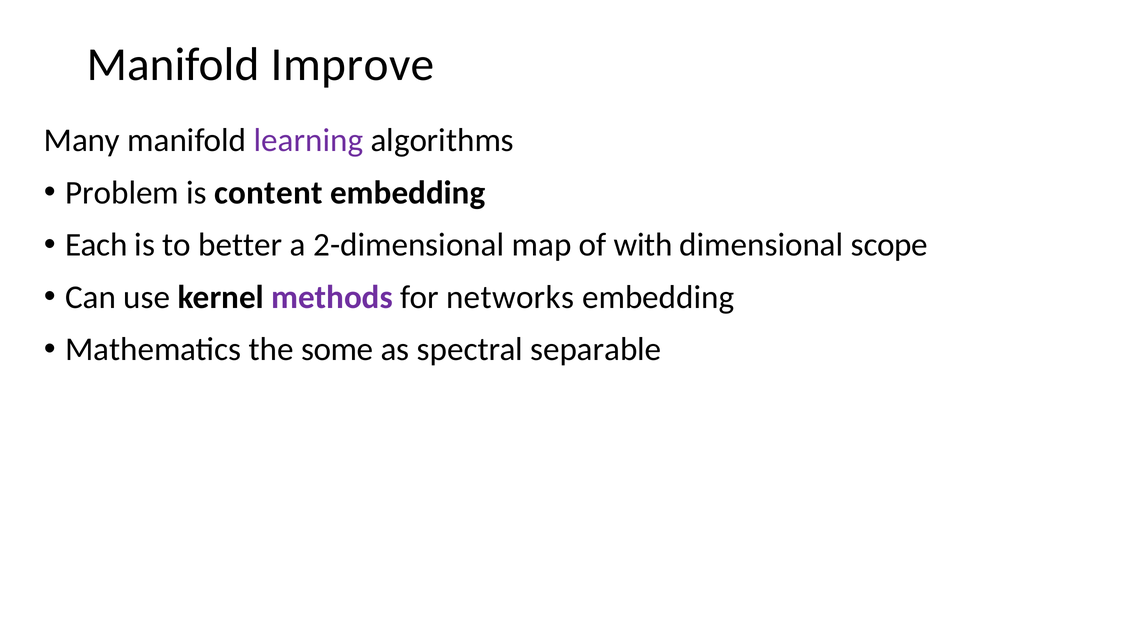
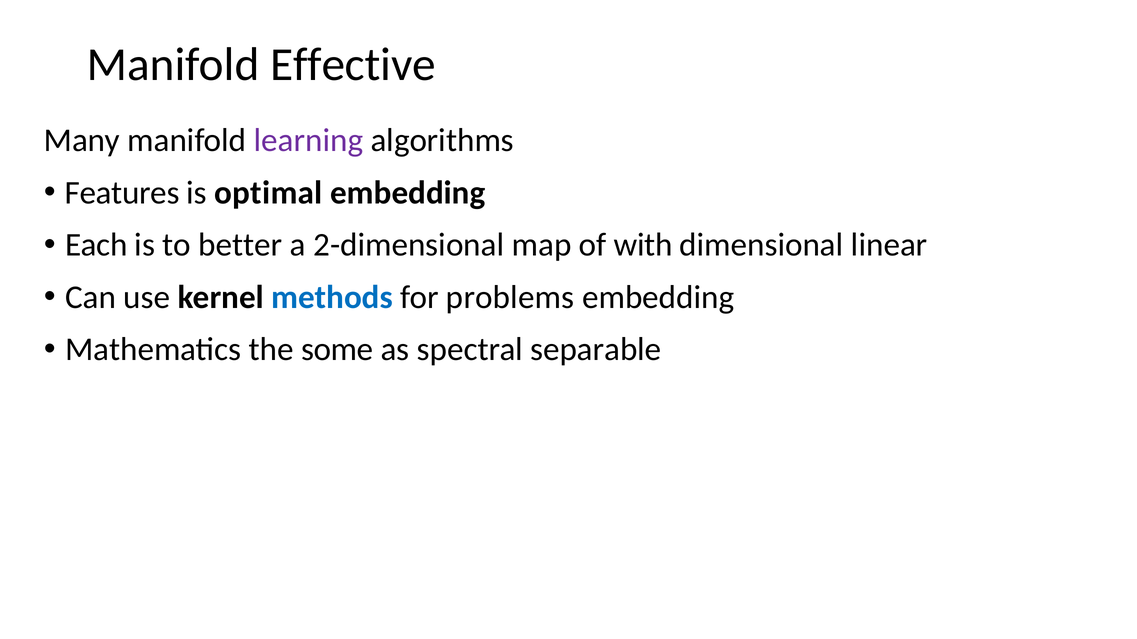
Improve: Improve -> Effective (353, 65)
Problem: Problem -> Features (122, 193)
content: content -> optimal (268, 193)
scope: scope -> linear (889, 245)
methods colour: purple -> blue (332, 297)
networks: networks -> problems (510, 297)
